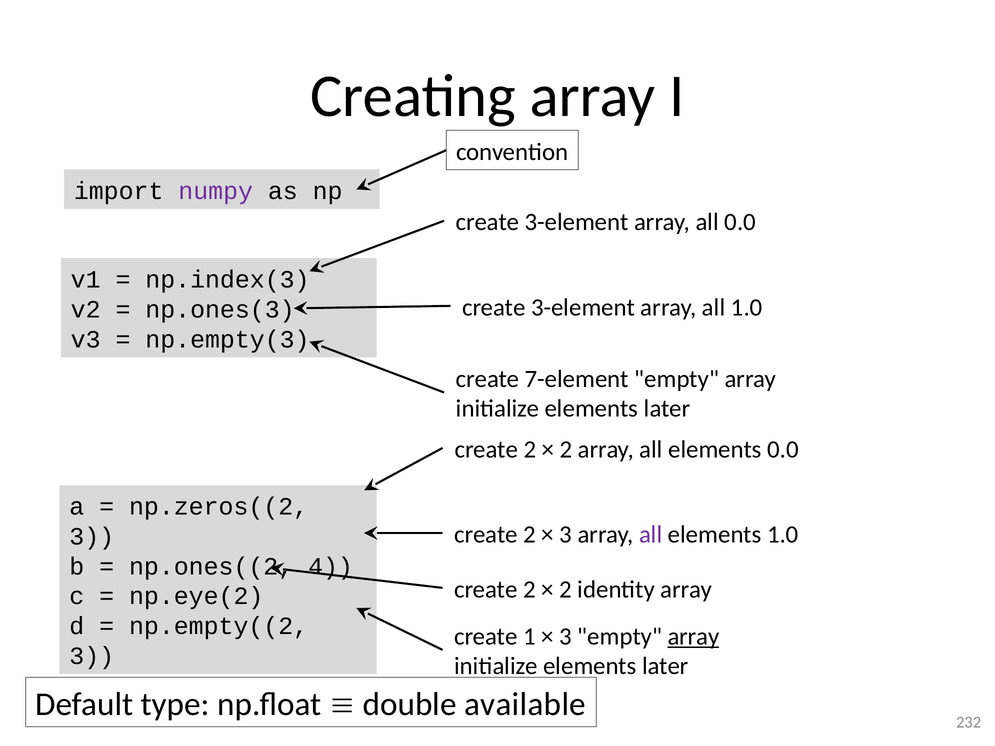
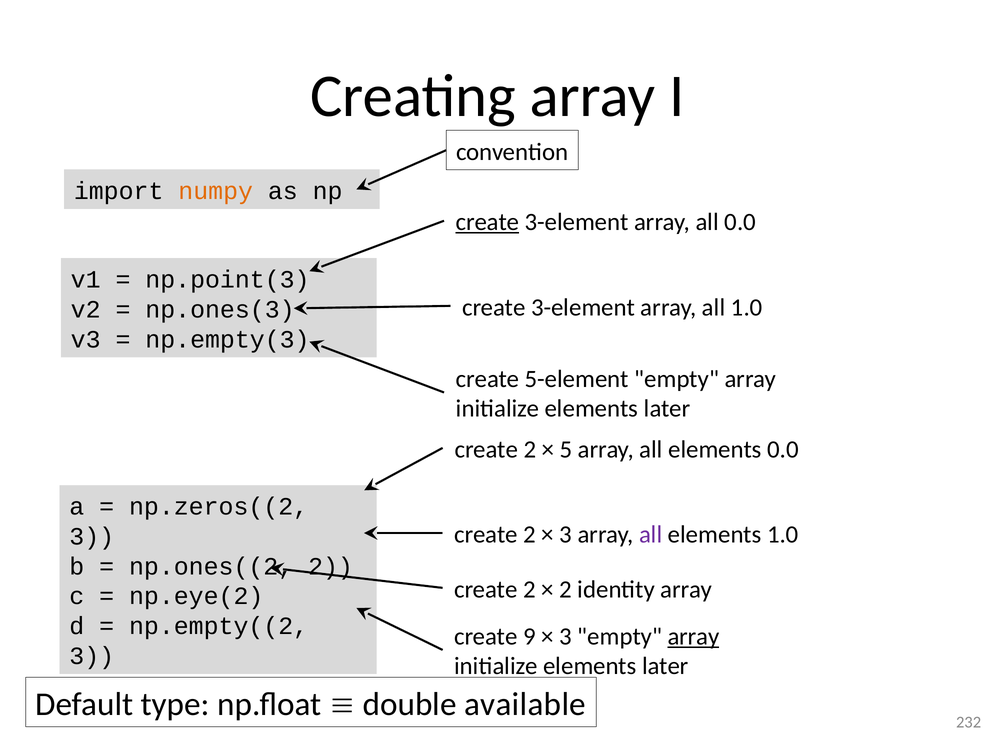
numpy colour: purple -> orange (216, 191)
create underline: none -> present (487, 222)
np.index(3: np.index(3 -> np.point(3 (227, 280)
7-element: 7-element -> 5-element (577, 379)
2: 2 -> 5 (566, 449)
np.ones((2 4: 4 -> 2 (331, 567)
1: 1 -> 9 (529, 637)
